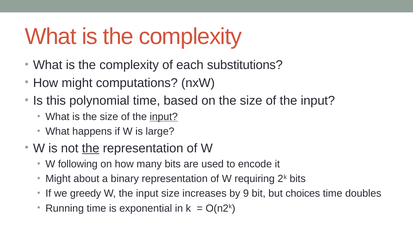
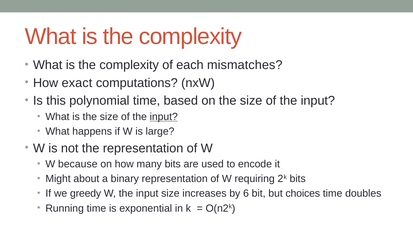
substitutions: substitutions -> mismatches (245, 65)
How might: might -> exact (77, 83)
the underline: present -> none (91, 148)
following: following -> because (78, 164)
9: 9 -> 6 (246, 193)
